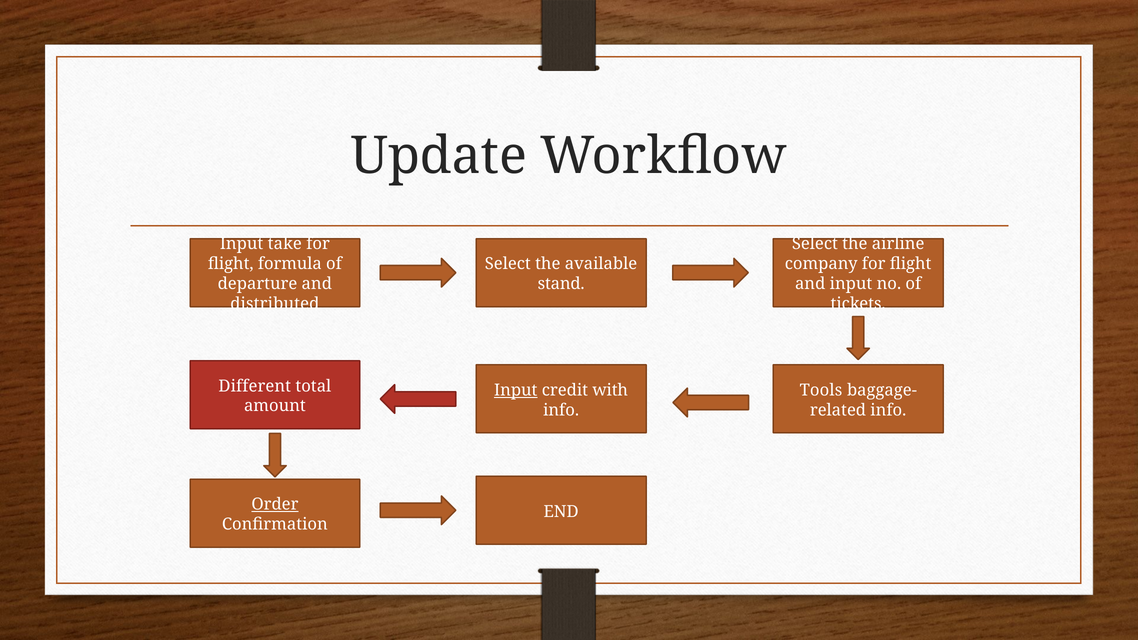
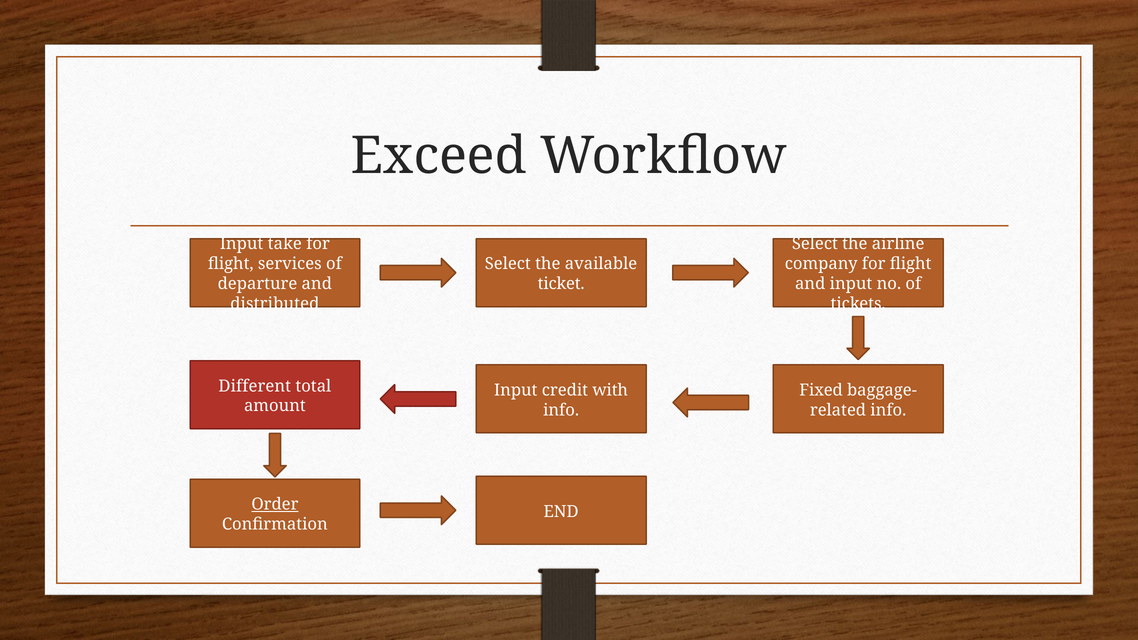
Update: Update -> Exceed (439, 156)
formula: formula -> services (290, 264)
stand: stand -> ticket (561, 284)
Input underline: present -> none (516, 390)
Tools: Tools -> Fixed (821, 390)
